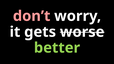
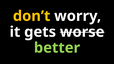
don’t colour: pink -> yellow (32, 16)
